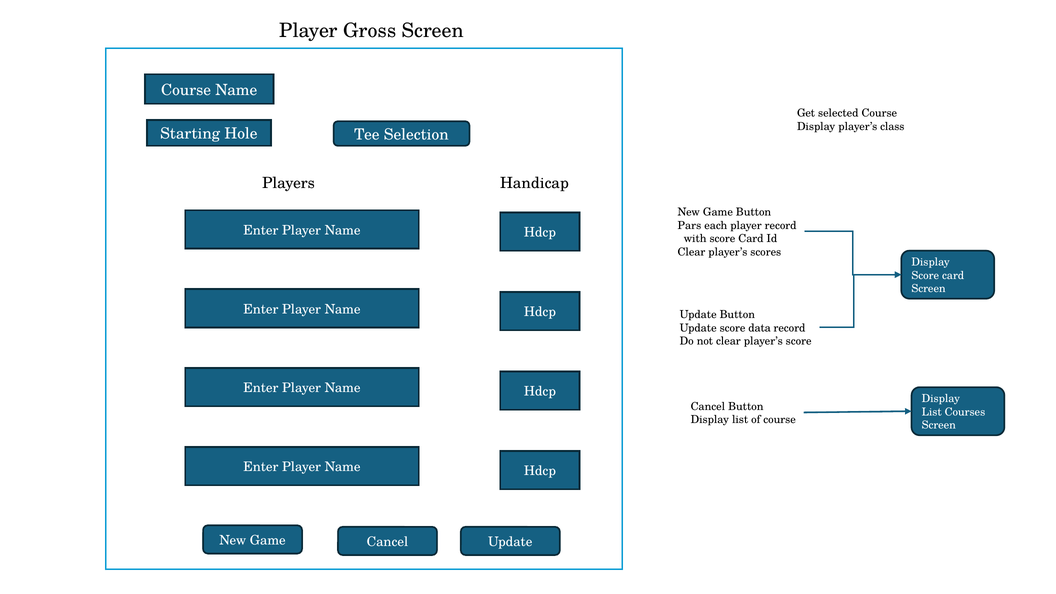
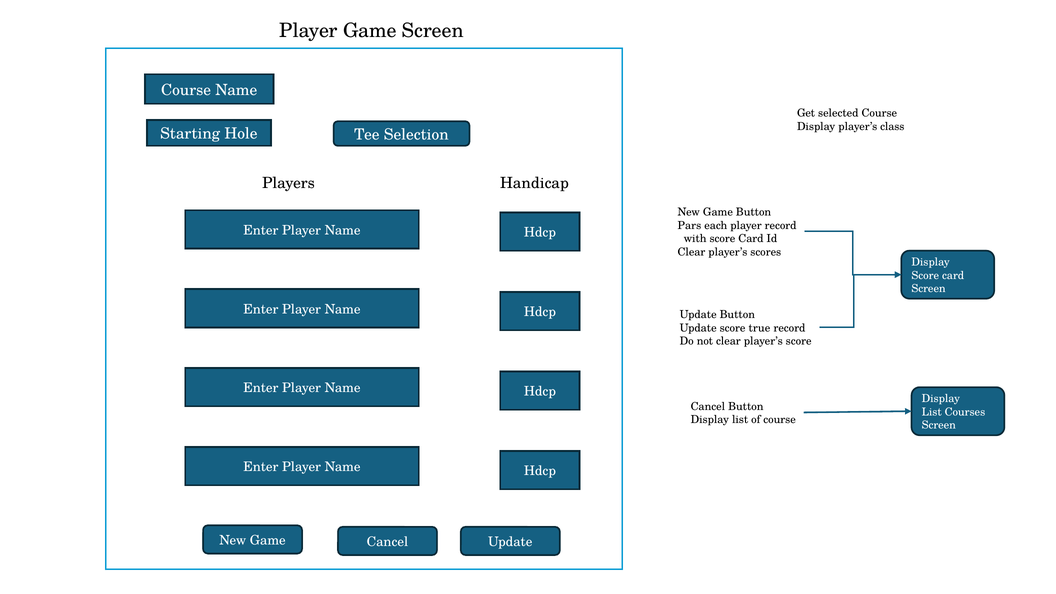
Player Gross: Gross -> Game (370, 31)
data: data -> true (759, 328)
